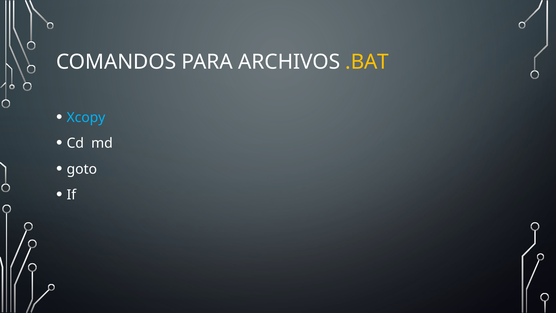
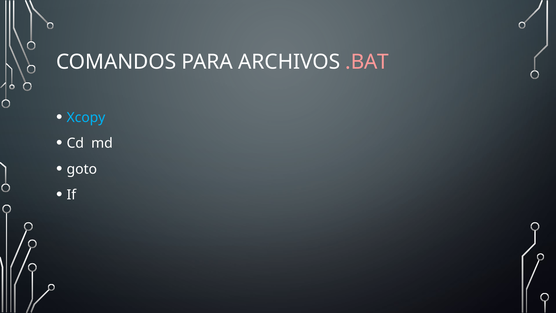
.BAT colour: yellow -> pink (367, 62)
